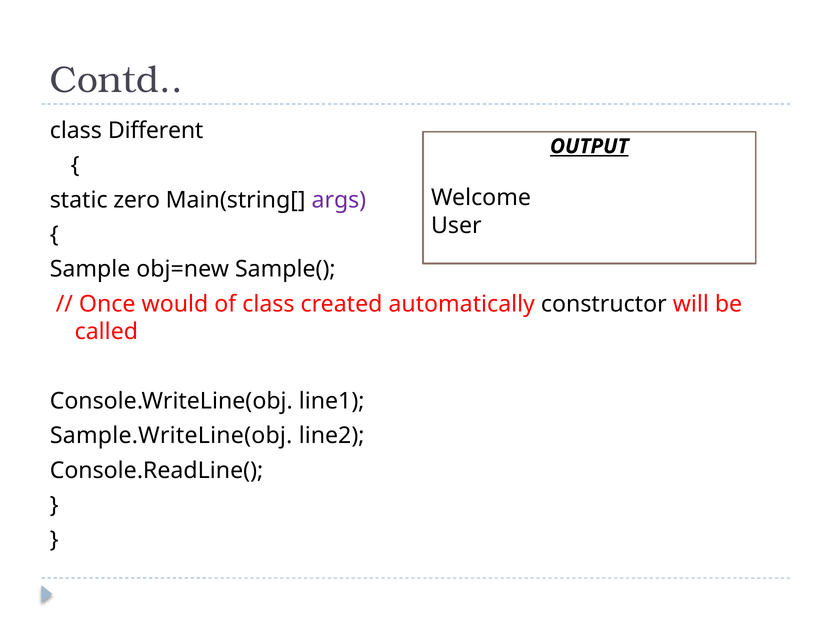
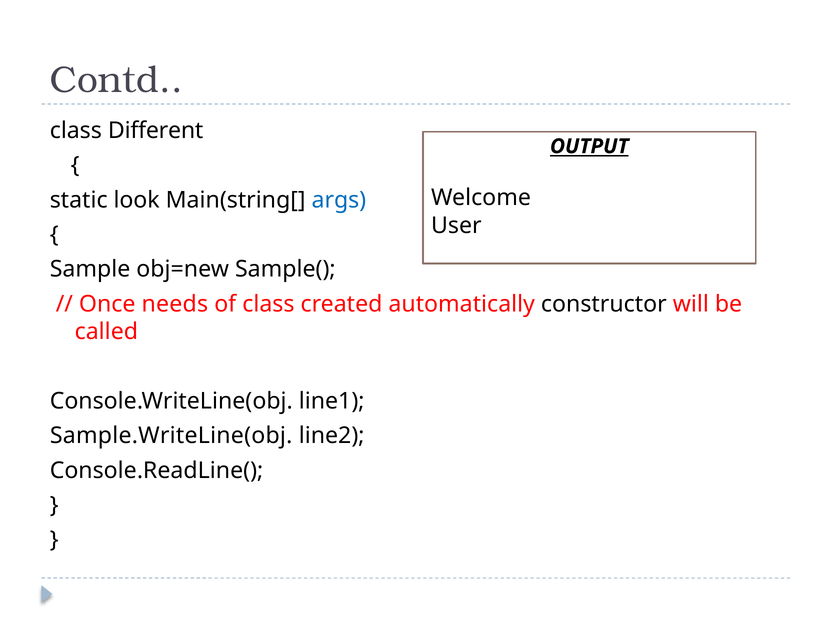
zero: zero -> look (137, 200)
args colour: purple -> blue (339, 200)
would: would -> needs (175, 304)
